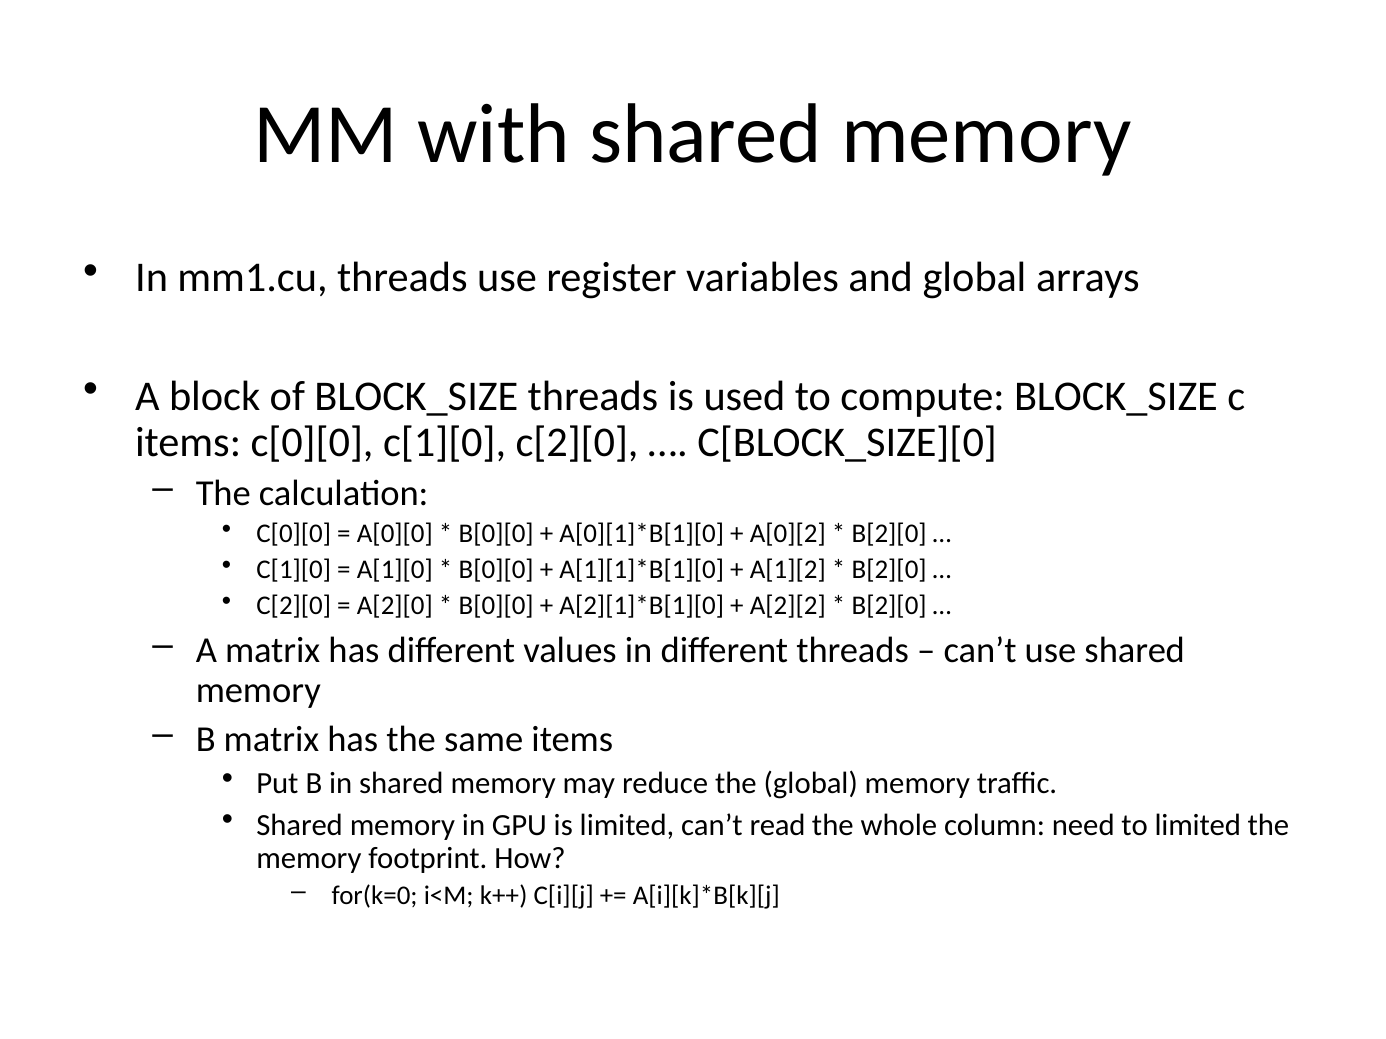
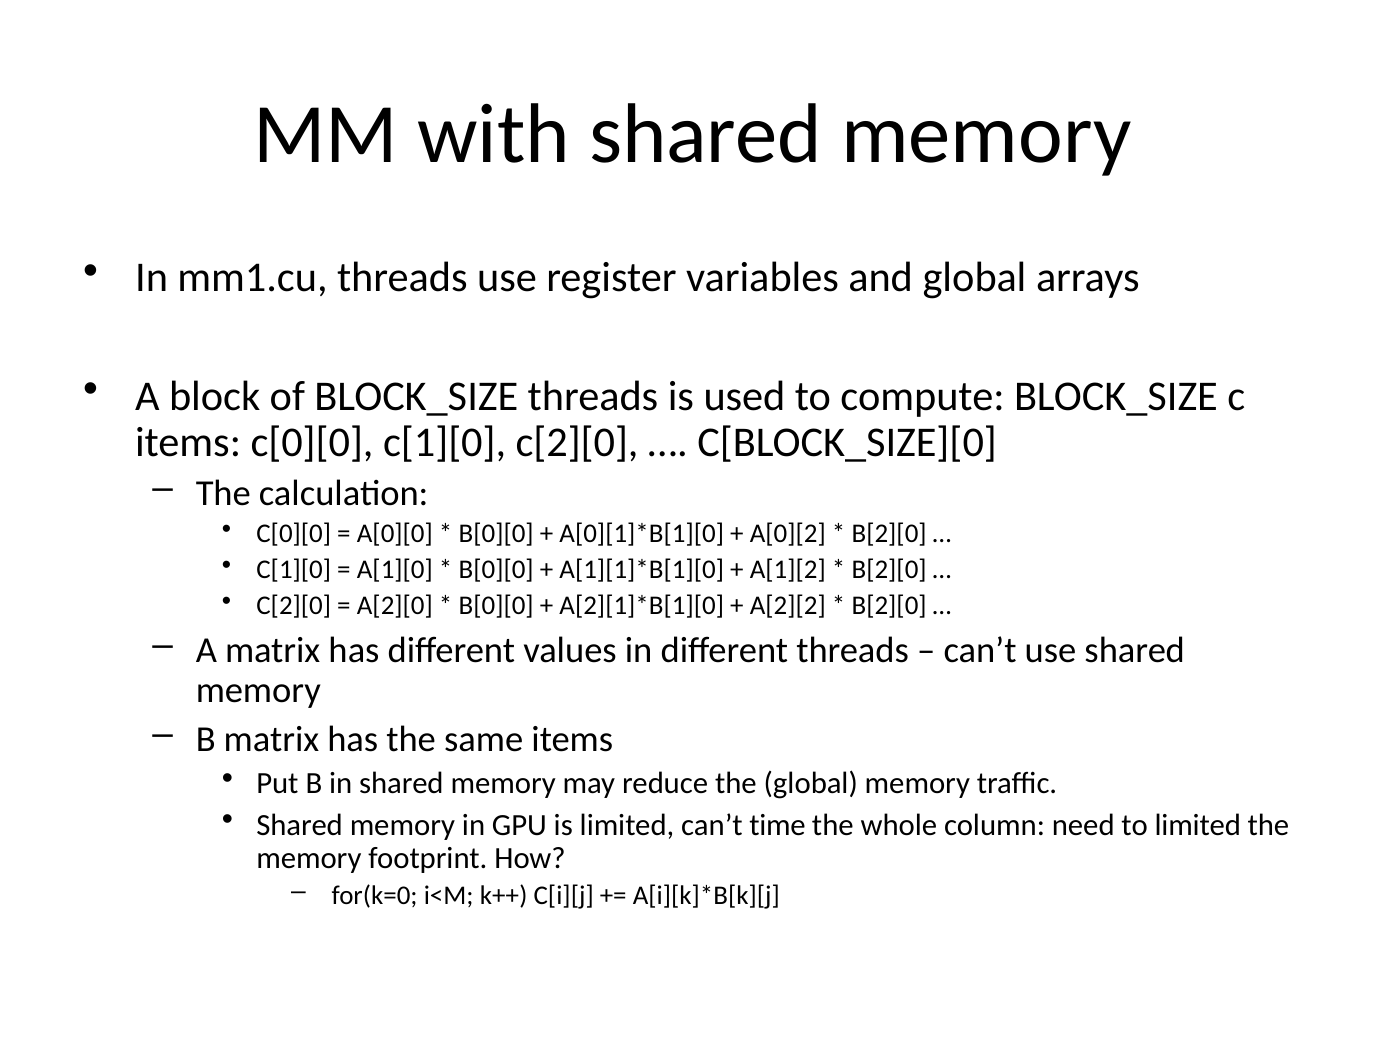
read: read -> time (778, 825)
